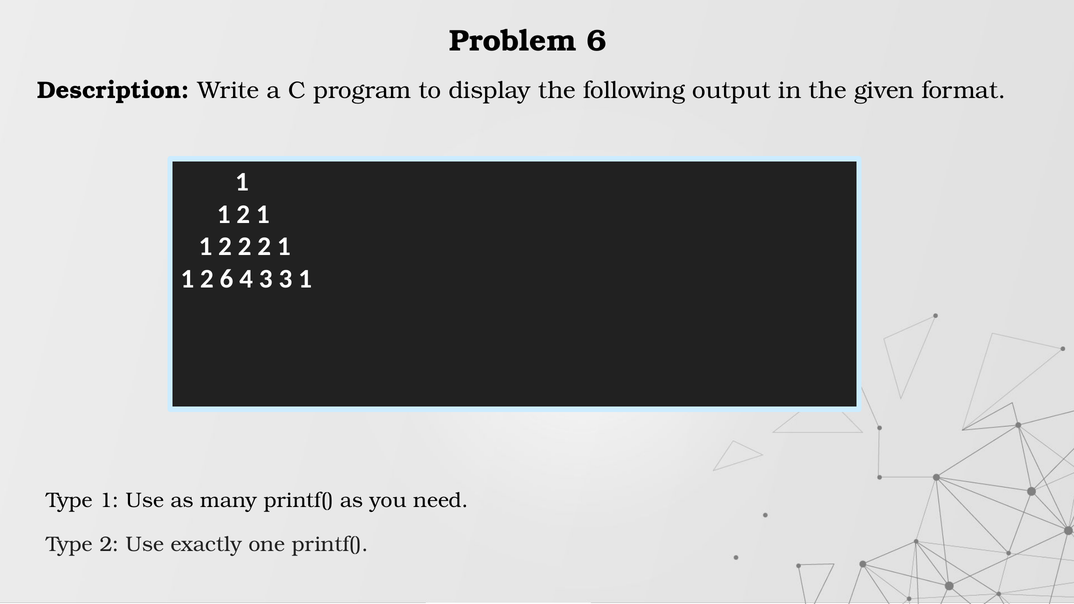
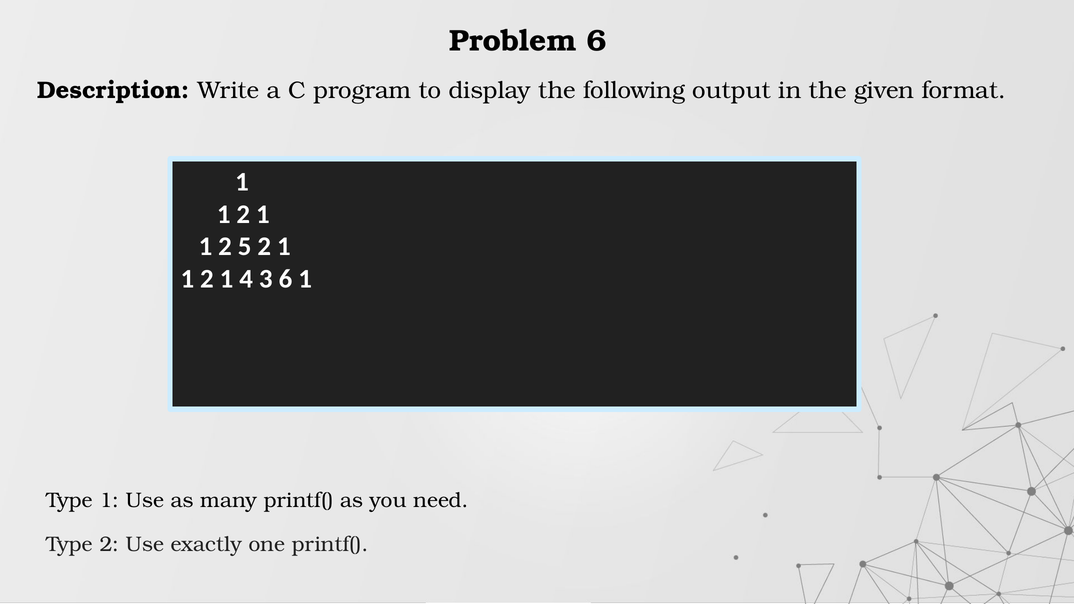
1 2 2: 2 -> 5 (245, 247)
6: 6 -> 1 (227, 279)
3 3: 3 -> 6 (285, 279)
